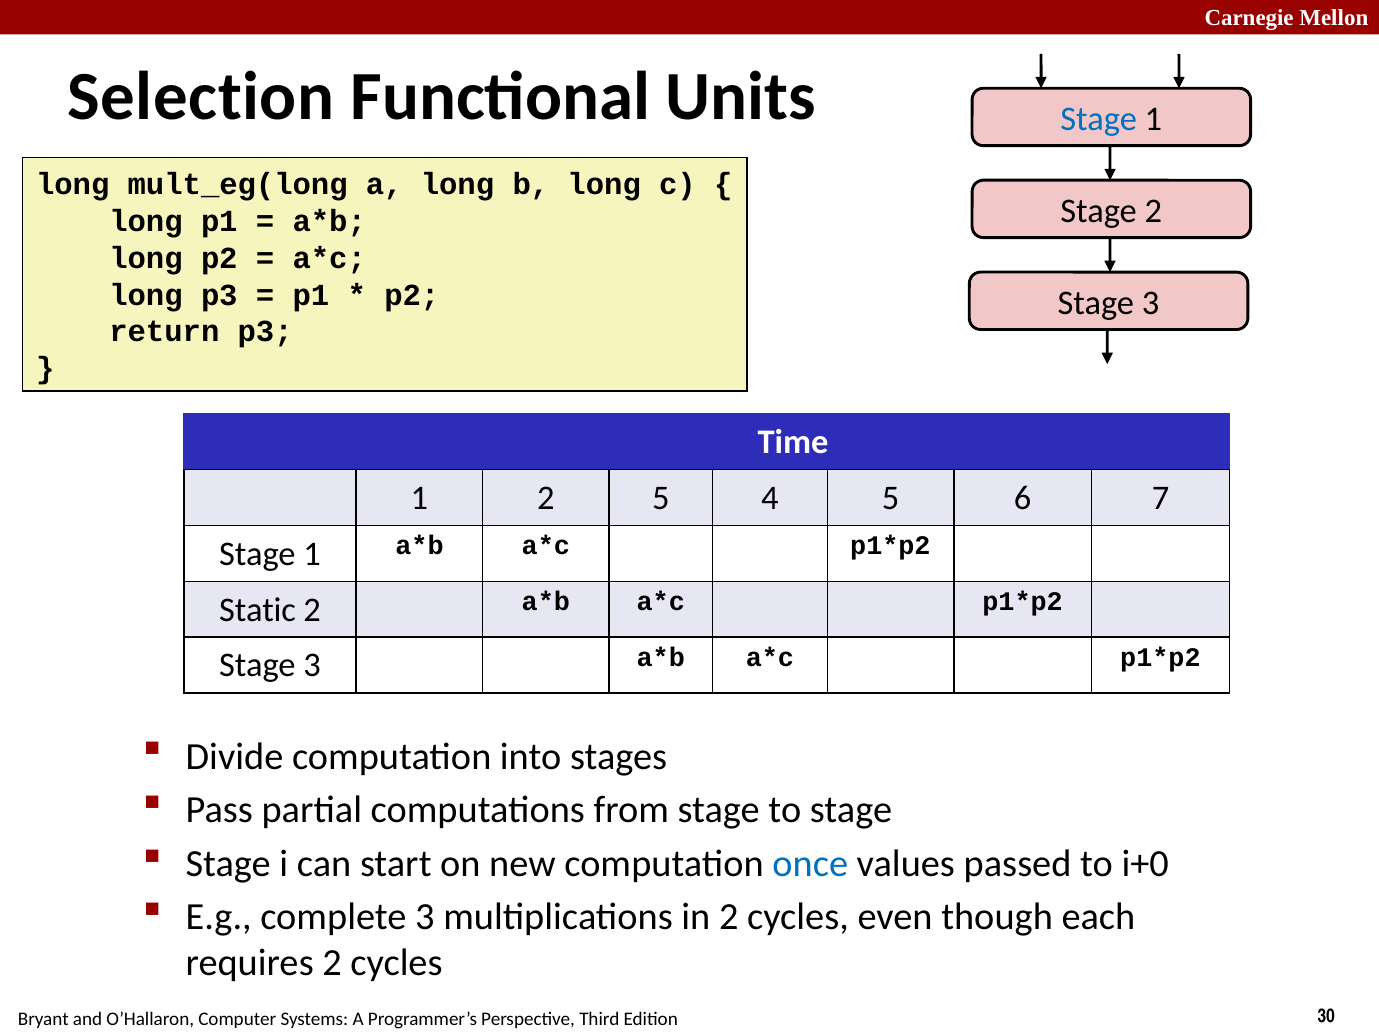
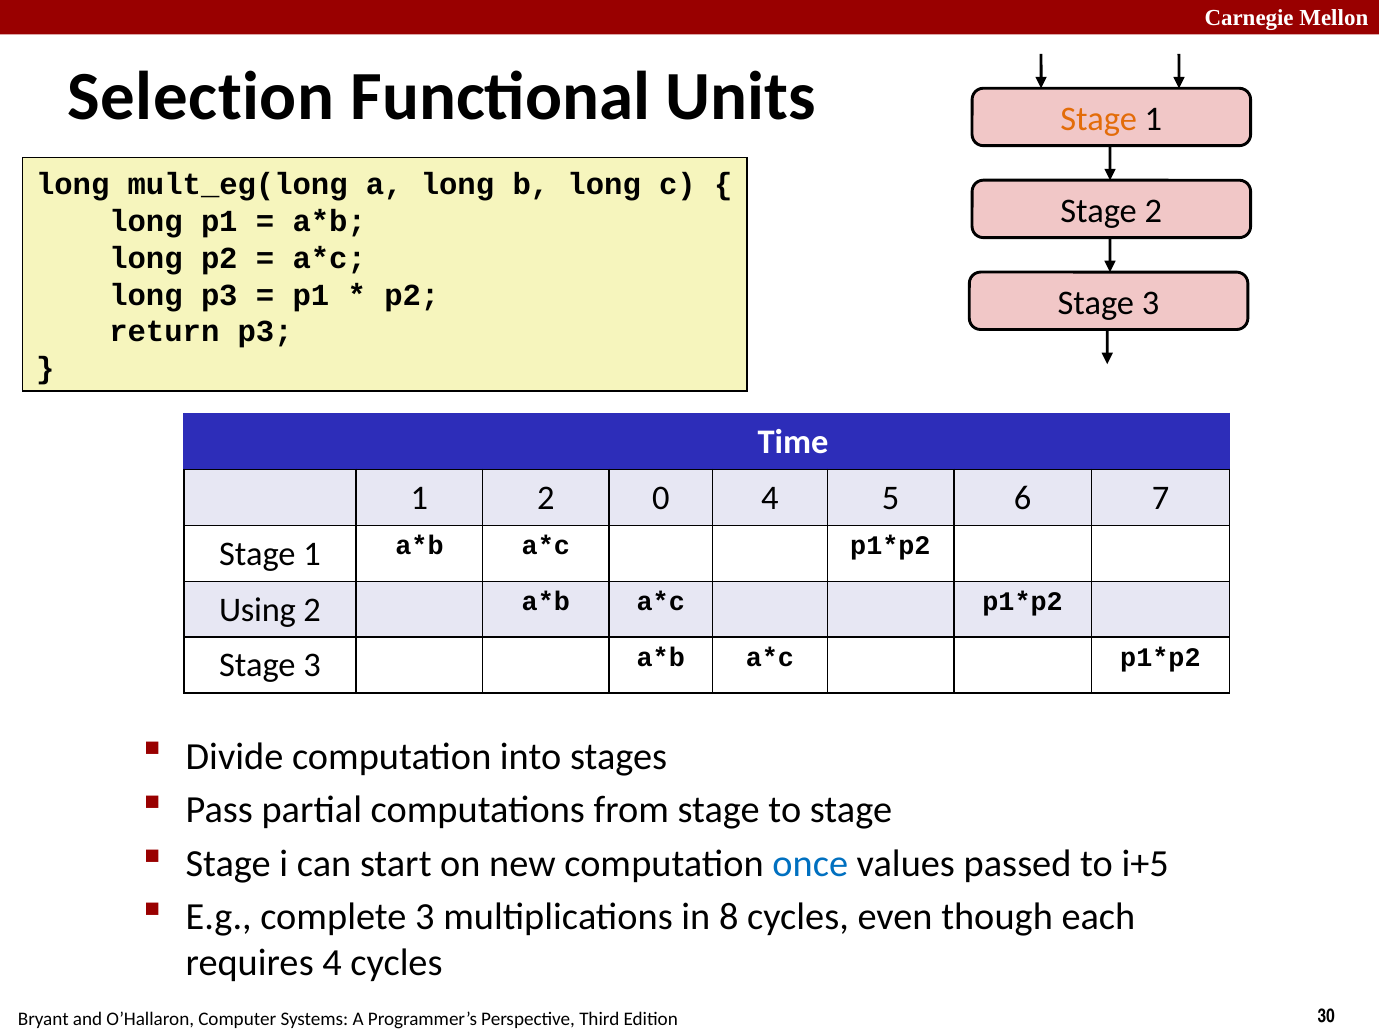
Stage colour: blue -> orange (1099, 119)
2 5: 5 -> 0 (661, 498)
Static: Static -> Using (258, 610)
i+0: i+0 -> i+5 (1145, 864)
in 2: 2 -> 8 (729, 917)
requires 2: 2 -> 4 (332, 963)
